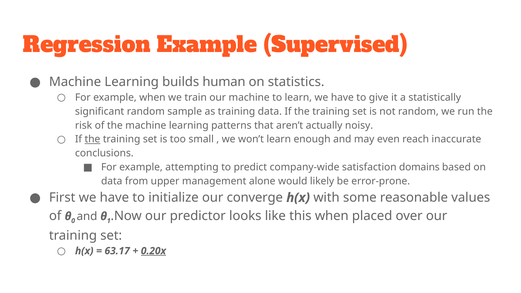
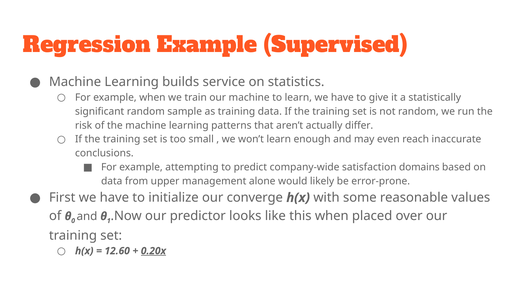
human: human -> service (224, 82)
noisy: noisy -> differ (359, 125)
the underline: present -> none (92, 139)
63.17: 63.17 -> 12.60 (117, 251)
